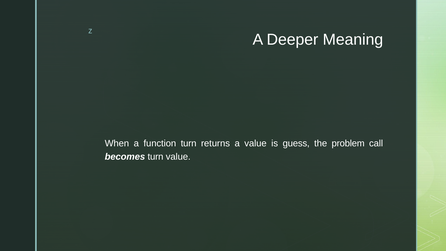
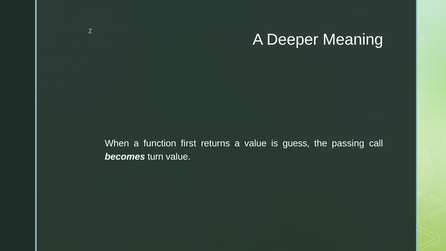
function turn: turn -> first (189, 143)
problem: problem -> passing (348, 143)
